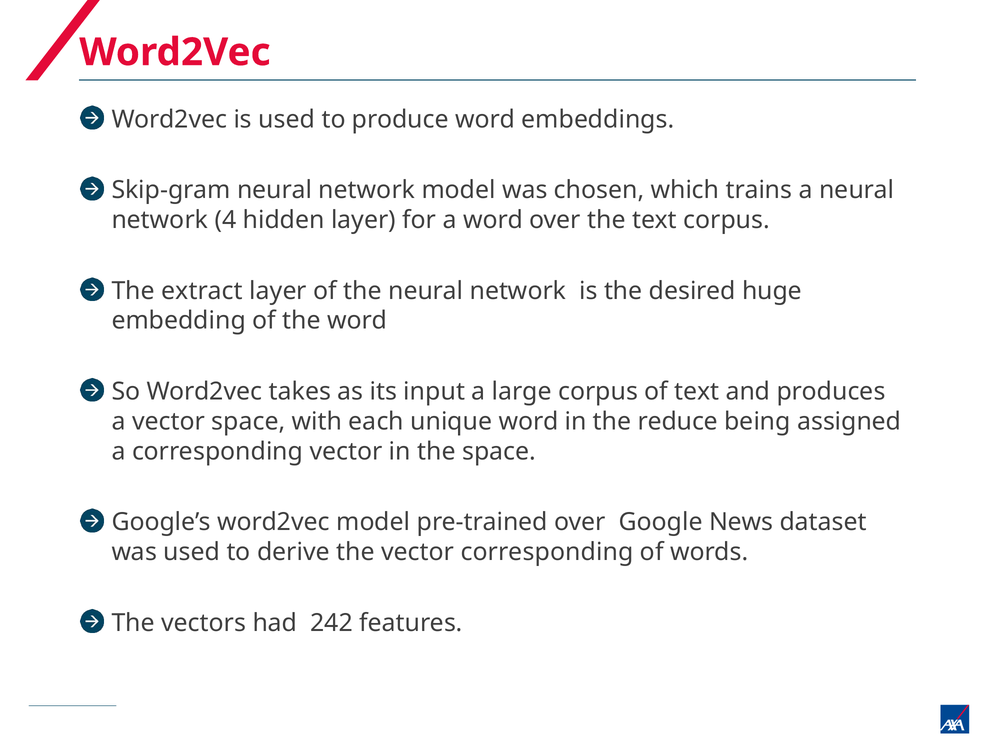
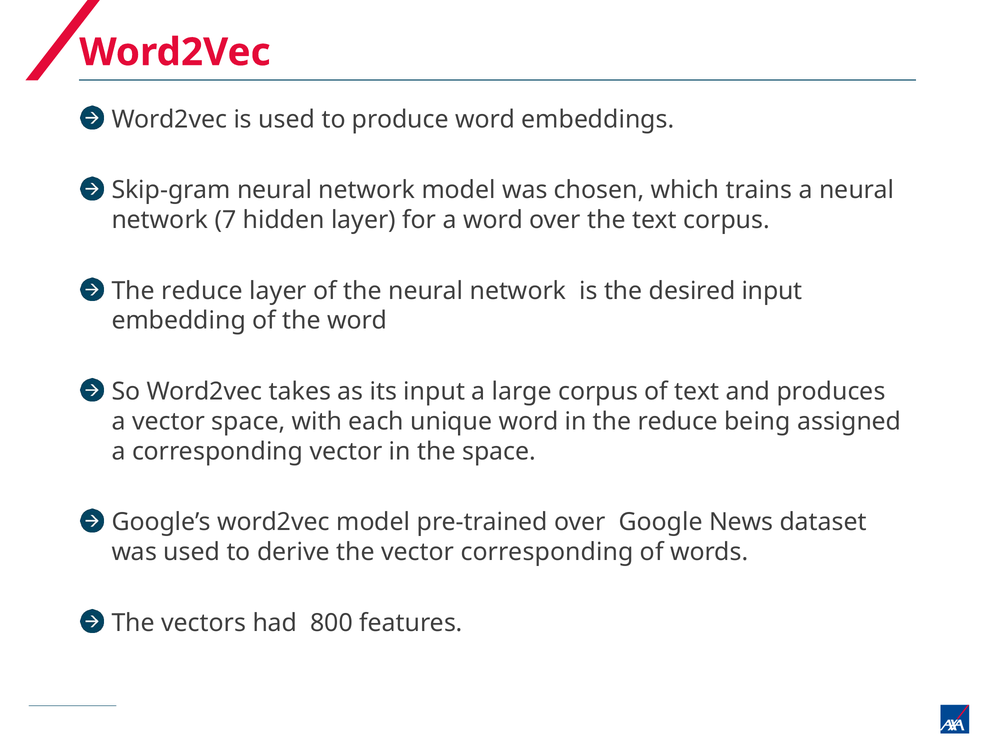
4: 4 -> 7 (225, 220)
extract: extract -> reduce (202, 291)
desired huge: huge -> input (772, 291)
242: 242 -> 800 (331, 623)
